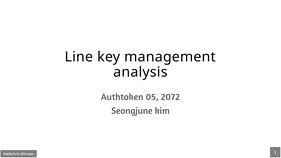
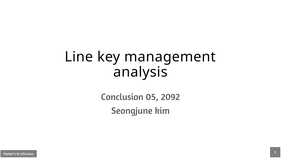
Authtoken: Authtoken -> Conclusion (122, 97)
2072: 2072 -> 2092 (170, 97)
